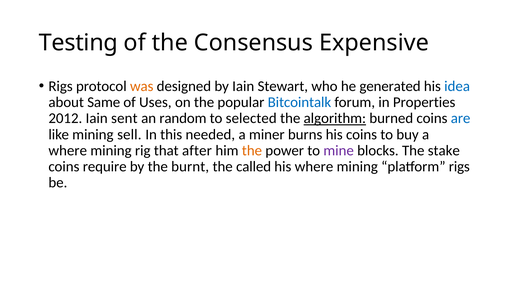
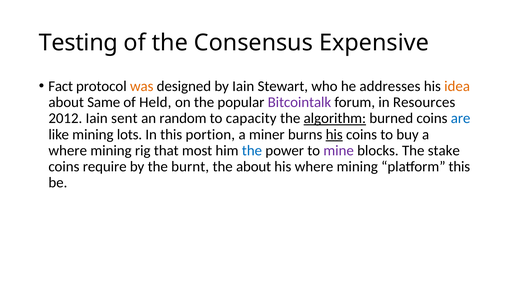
Rigs: Rigs -> Fact (61, 86)
generated: generated -> addresses (390, 86)
idea colour: blue -> orange (457, 86)
Uses: Uses -> Held (155, 102)
Bitcointalk colour: blue -> purple (299, 102)
Properties: Properties -> Resources (424, 102)
selected: selected -> capacity (251, 118)
sell: sell -> lots (130, 134)
needed: needed -> portion (210, 134)
his underline: none -> present (334, 134)
after: after -> most (197, 150)
the colour: orange -> blue (252, 150)
the called: called -> about (254, 167)
platform rigs: rigs -> this (459, 167)
